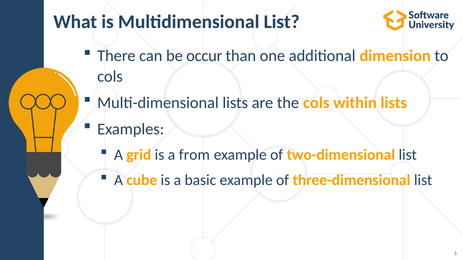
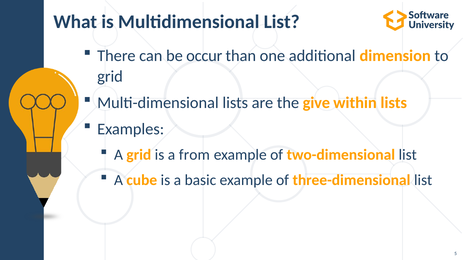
cols: cols -> grid (110, 77)
the cols: cols -> give (316, 103)
